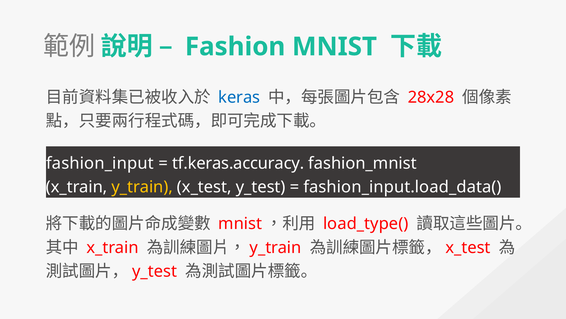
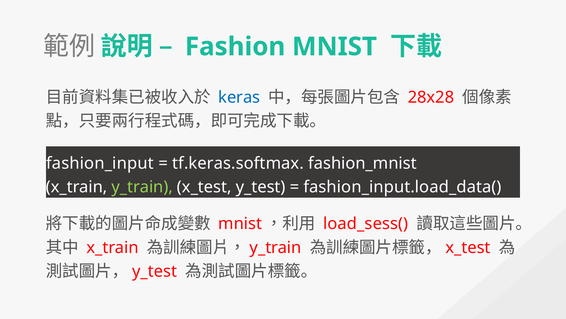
tf.keras.accuracy: tf.keras.accuracy -> tf.keras.softmax (238, 163)
y_train colour: yellow -> light green (142, 187)
load_type(: load_type( -> load_sess( (366, 223)
